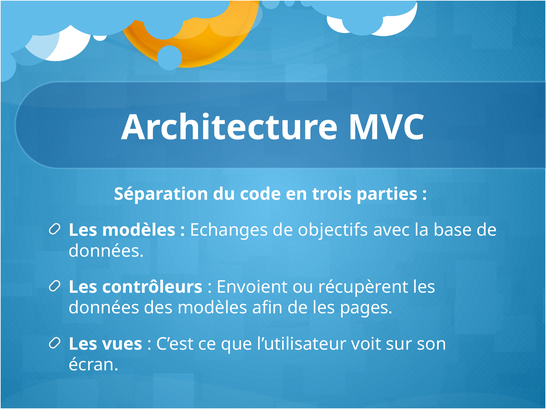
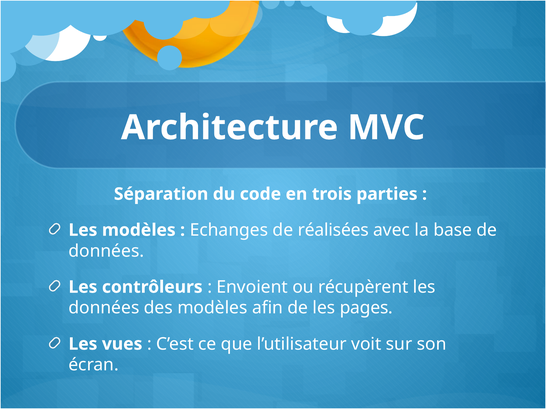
objectifs: objectifs -> réalisées (333, 230)
